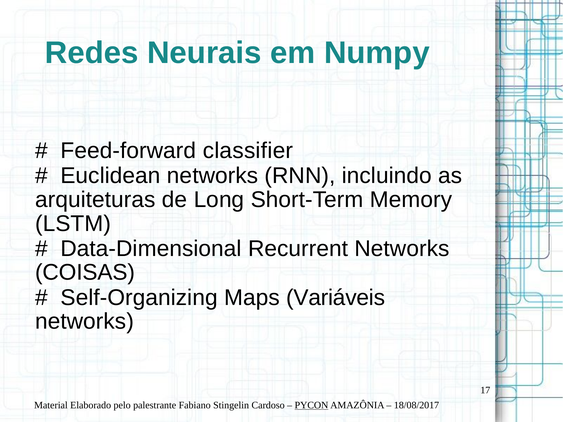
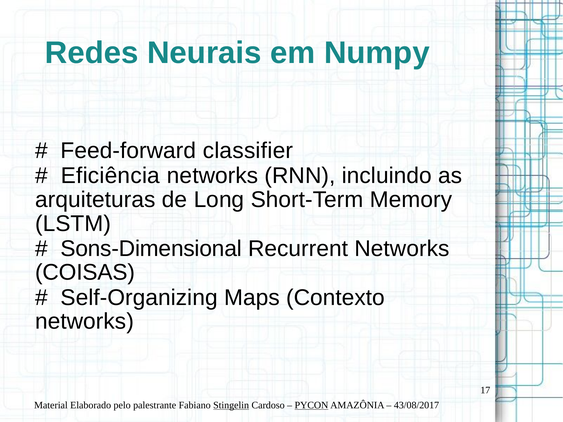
Euclidean: Euclidean -> Eficiência (110, 176)
Data-Dimensional: Data-Dimensional -> Sons-Dimensional (151, 249)
Variáveis: Variáveis -> Contexto (336, 298)
Stingelin underline: none -> present (231, 405)
18/08/2017: 18/08/2017 -> 43/08/2017 (416, 405)
